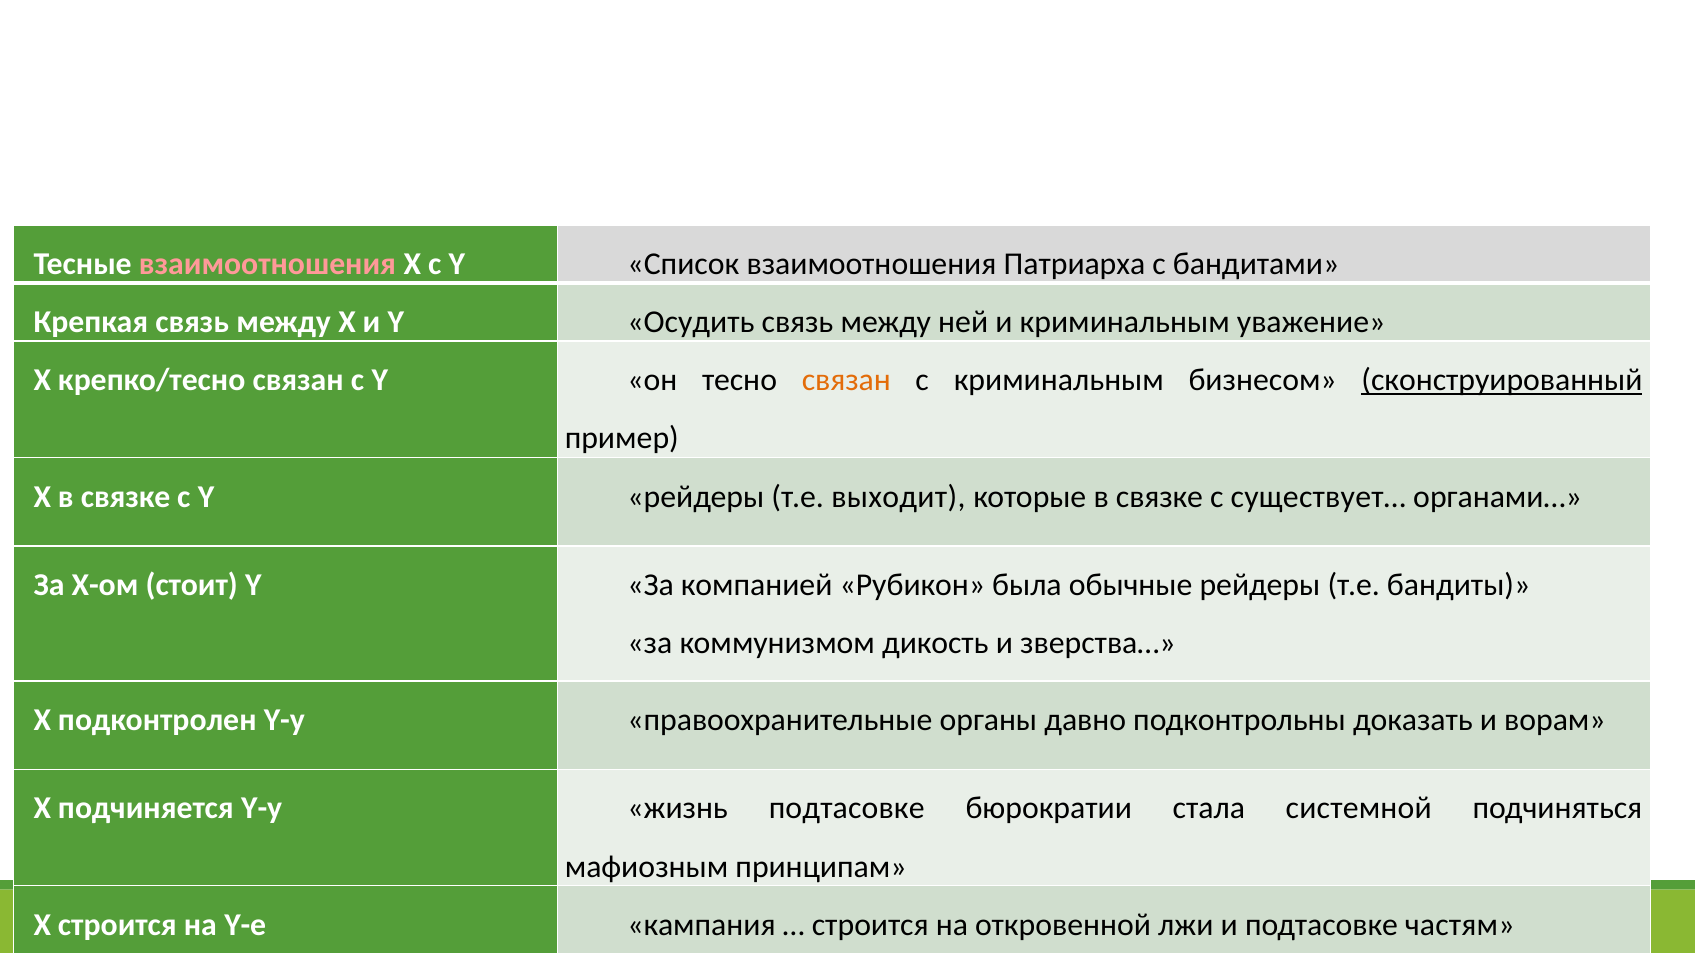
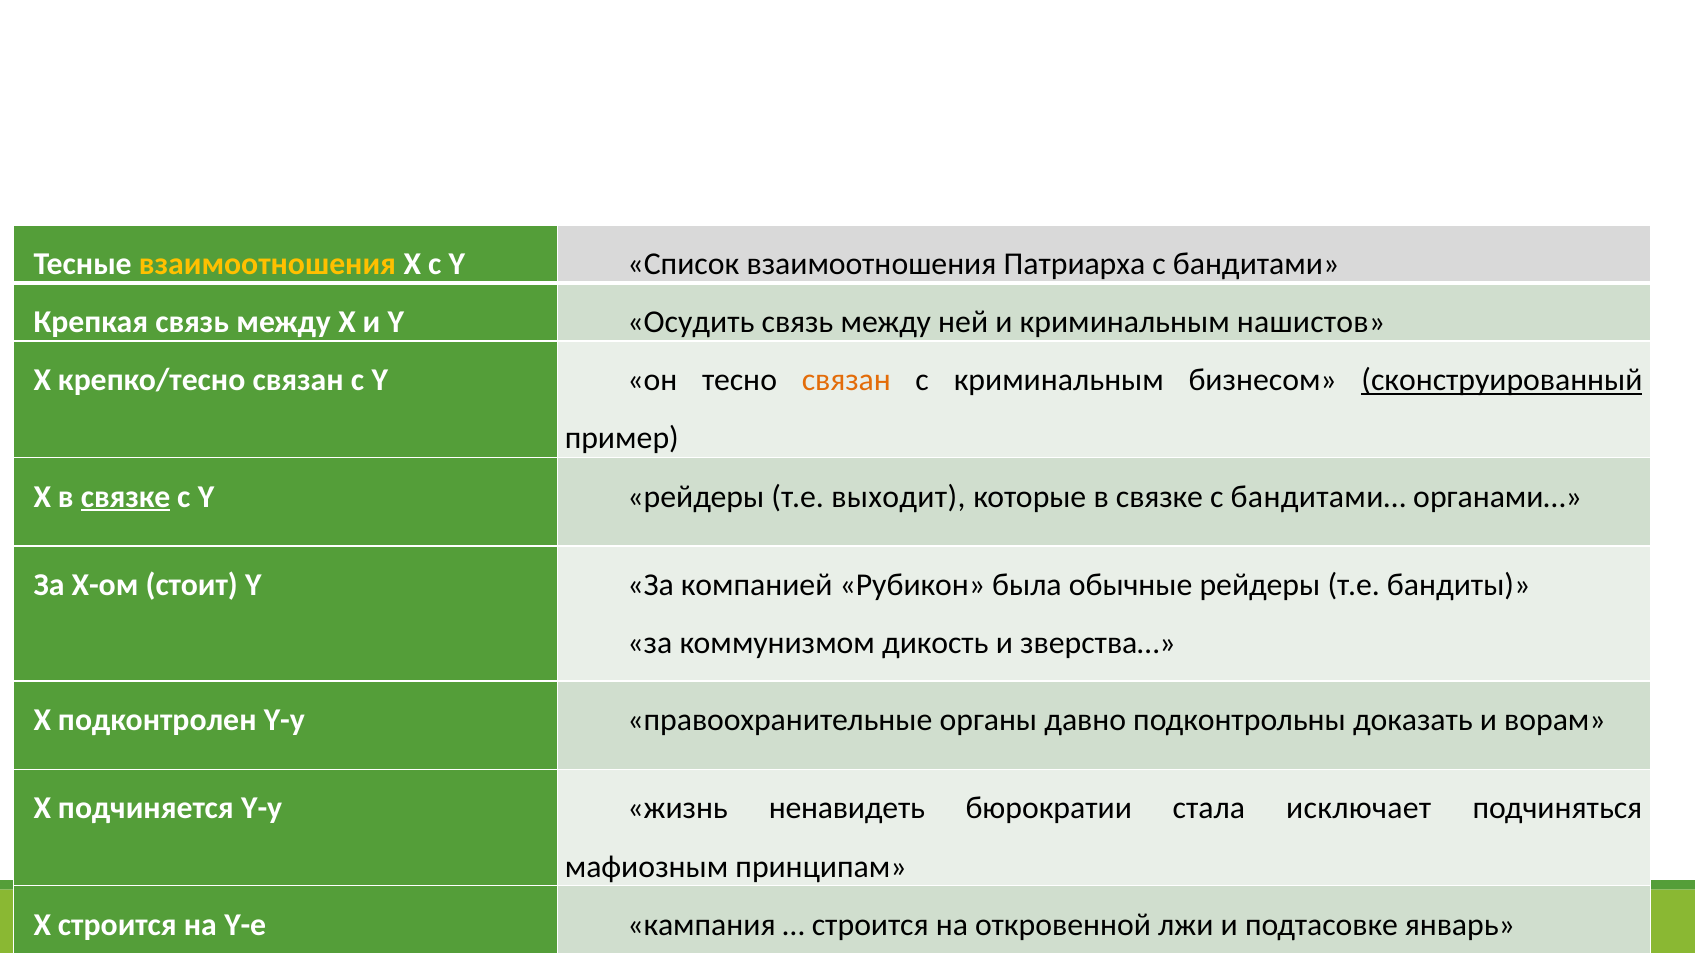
взаимоотношения colour: pink -> yellow (268, 264)
уважение: уважение -> нашистов (1311, 322)
связке underline: none -> present (126, 497)
существует…: существует… -> бандитами… (1318, 497)
жизнь подтасовке: подтасовке -> ненавидеть (847, 809)
системной: системной -> исключает (1359, 809)
частям: частям -> январь (1460, 925)
